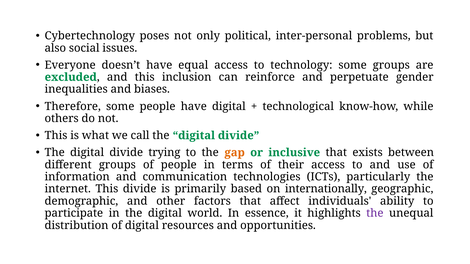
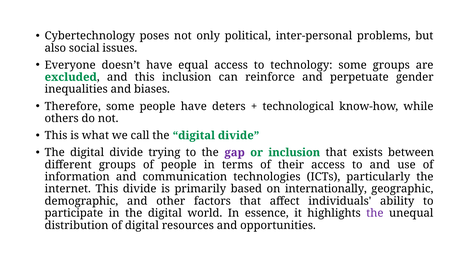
have digital: digital -> deters (229, 106)
gap colour: orange -> purple (235, 153)
or inclusive: inclusive -> inclusion (294, 153)
